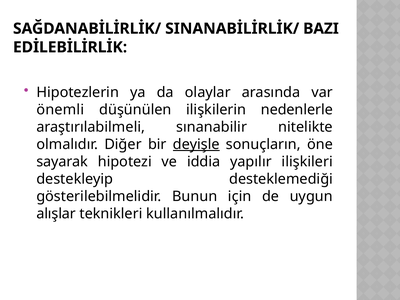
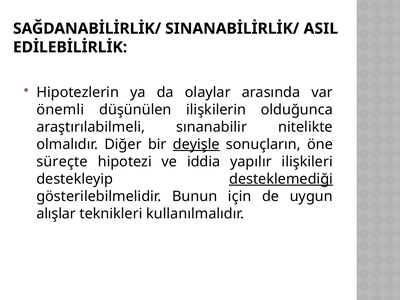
BAZI: BAZI -> ASIL (321, 29)
nedenlerle: nedenlerle -> olduğunca (297, 110)
sayarak: sayarak -> süreçte (62, 162)
desteklemediği underline: none -> present (281, 179)
